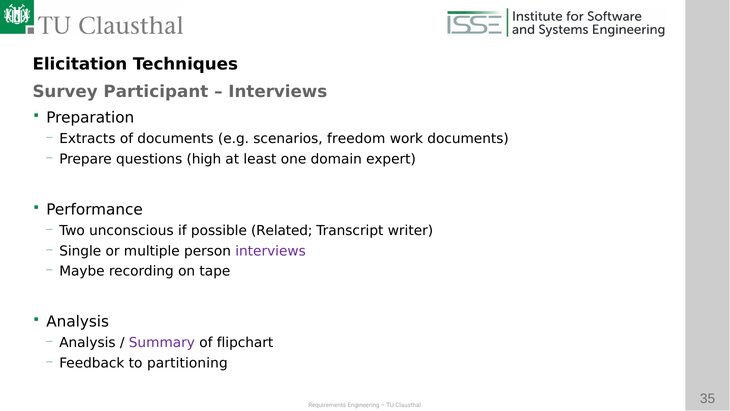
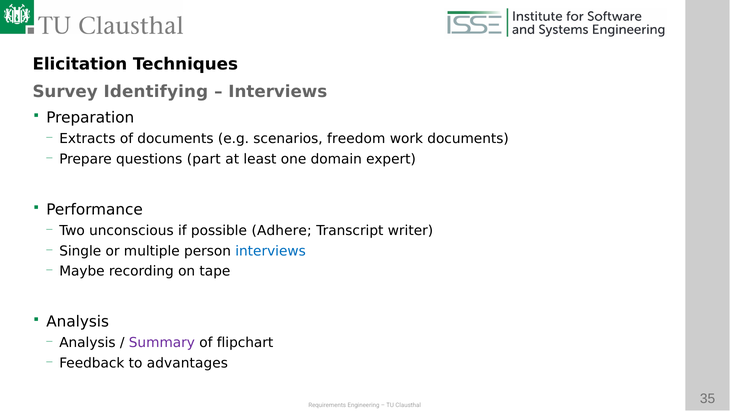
Participant: Participant -> Identifying (156, 92)
high: high -> part (204, 159)
Related: Related -> Adhere (282, 231)
interviews colour: purple -> blue (271, 251)
partitioning: partitioning -> advantages (187, 363)
